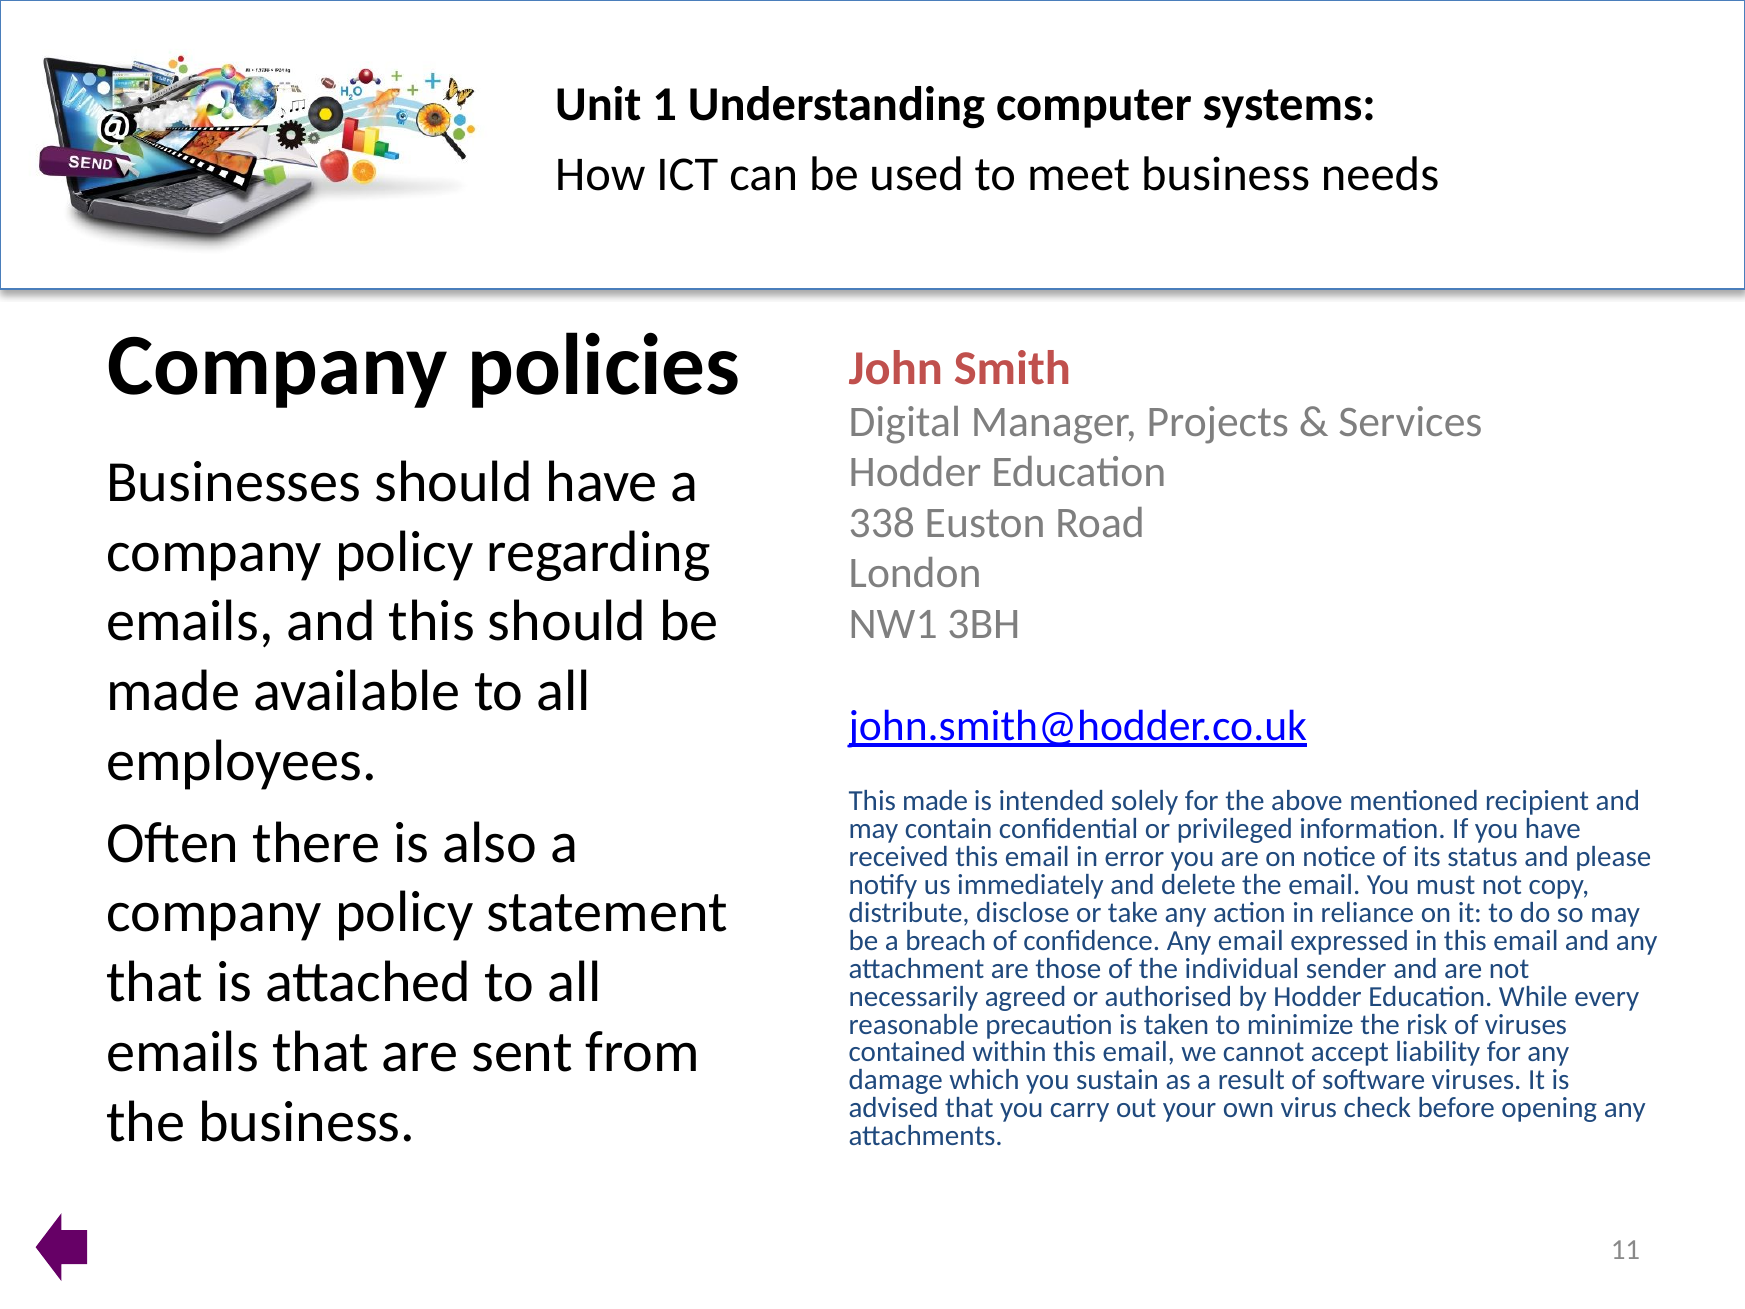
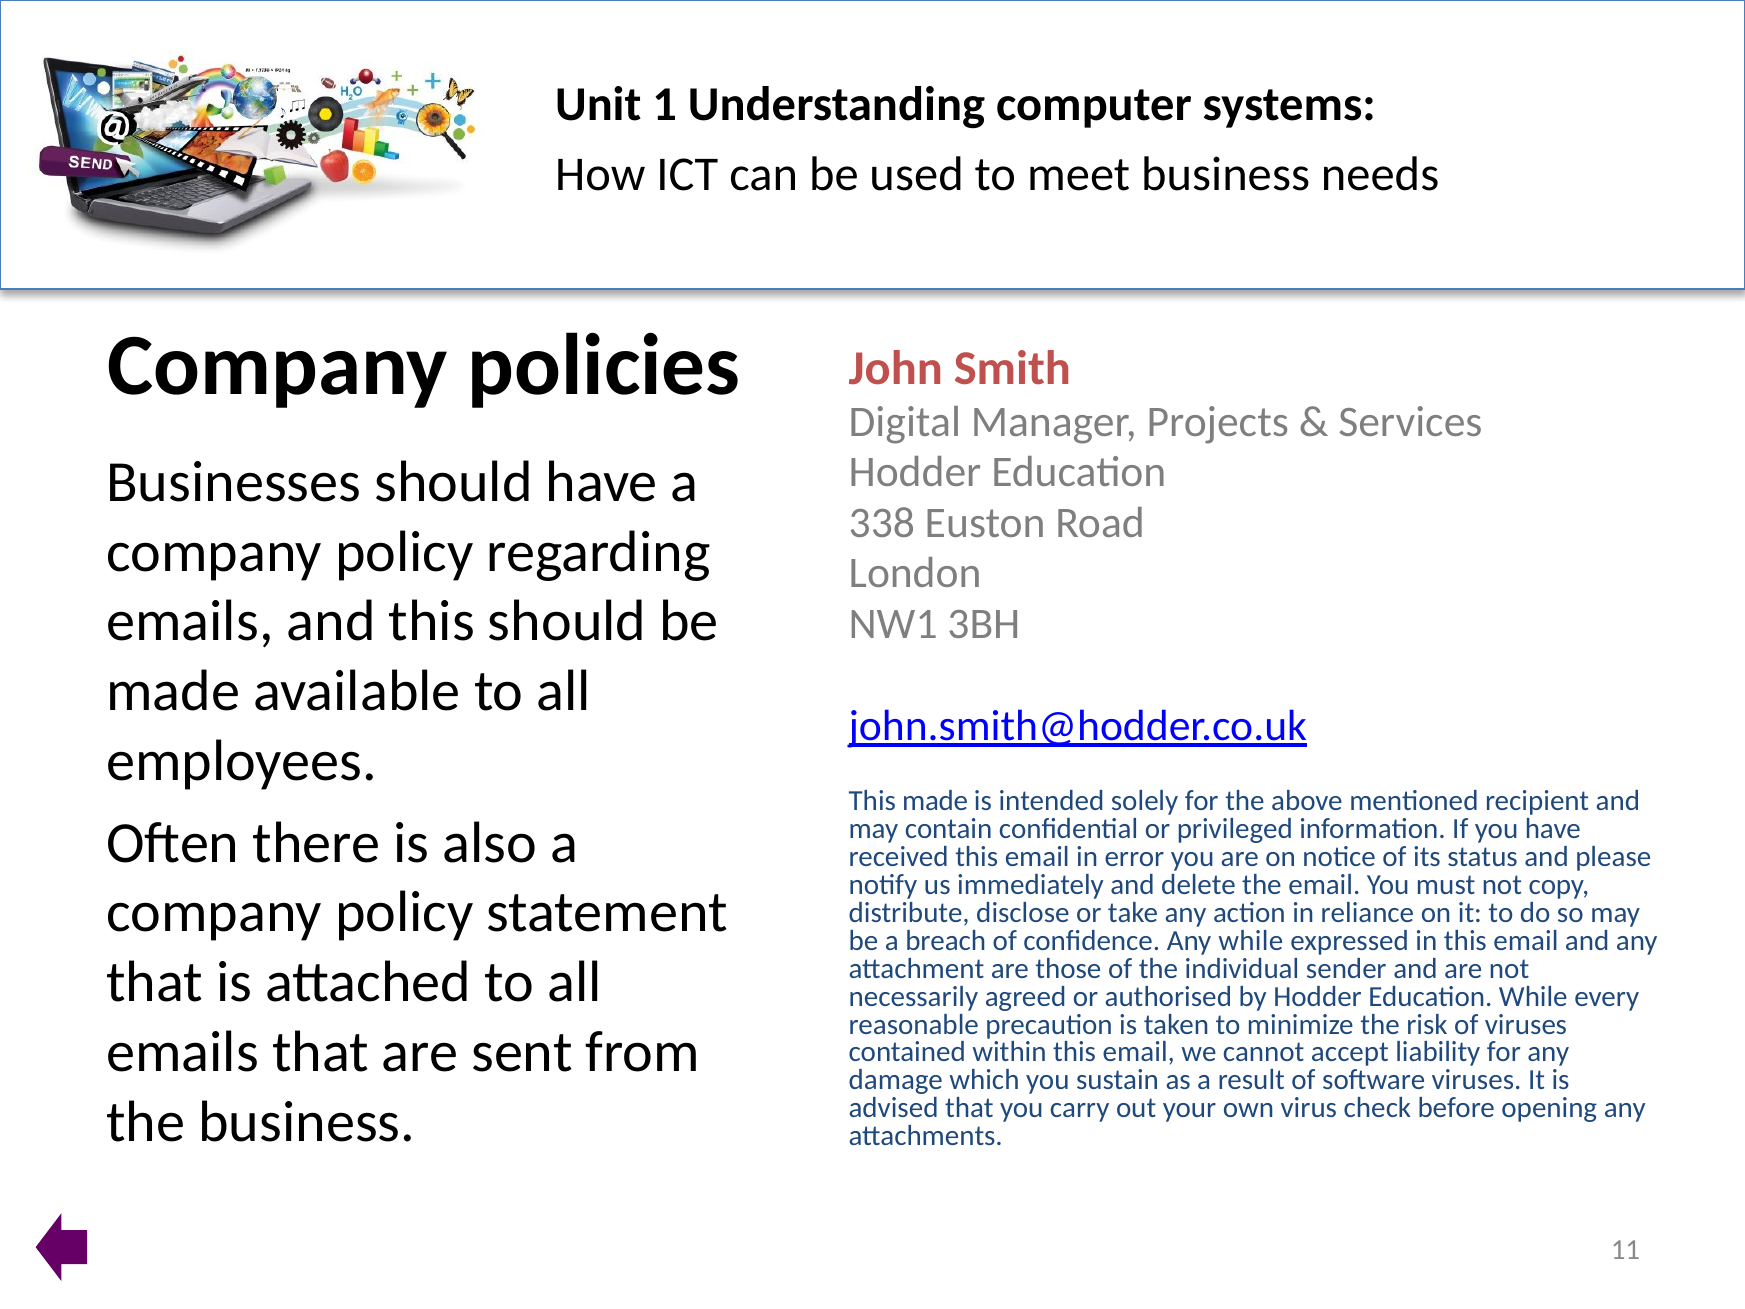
Any email: email -> while (1251, 941)
